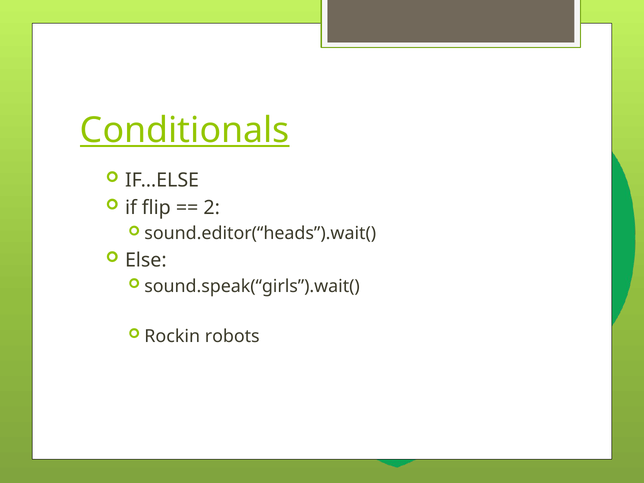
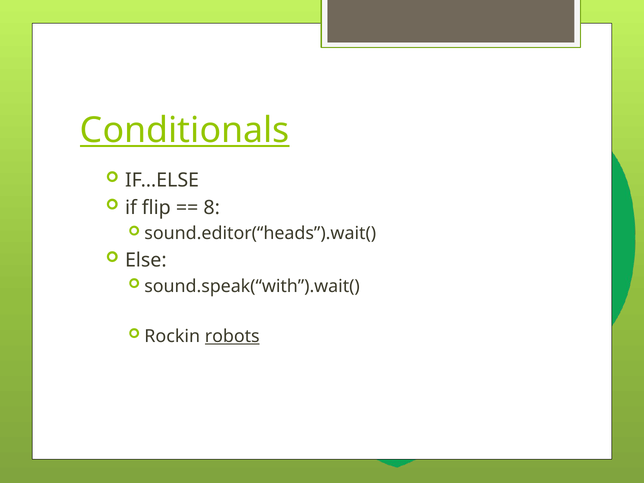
2: 2 -> 8 (212, 208)
sound.speak(“girls”).wait(: sound.speak(“girls”).wait( -> sound.speak(“with”).wait( (252, 286)
robots underline: none -> present (232, 336)
